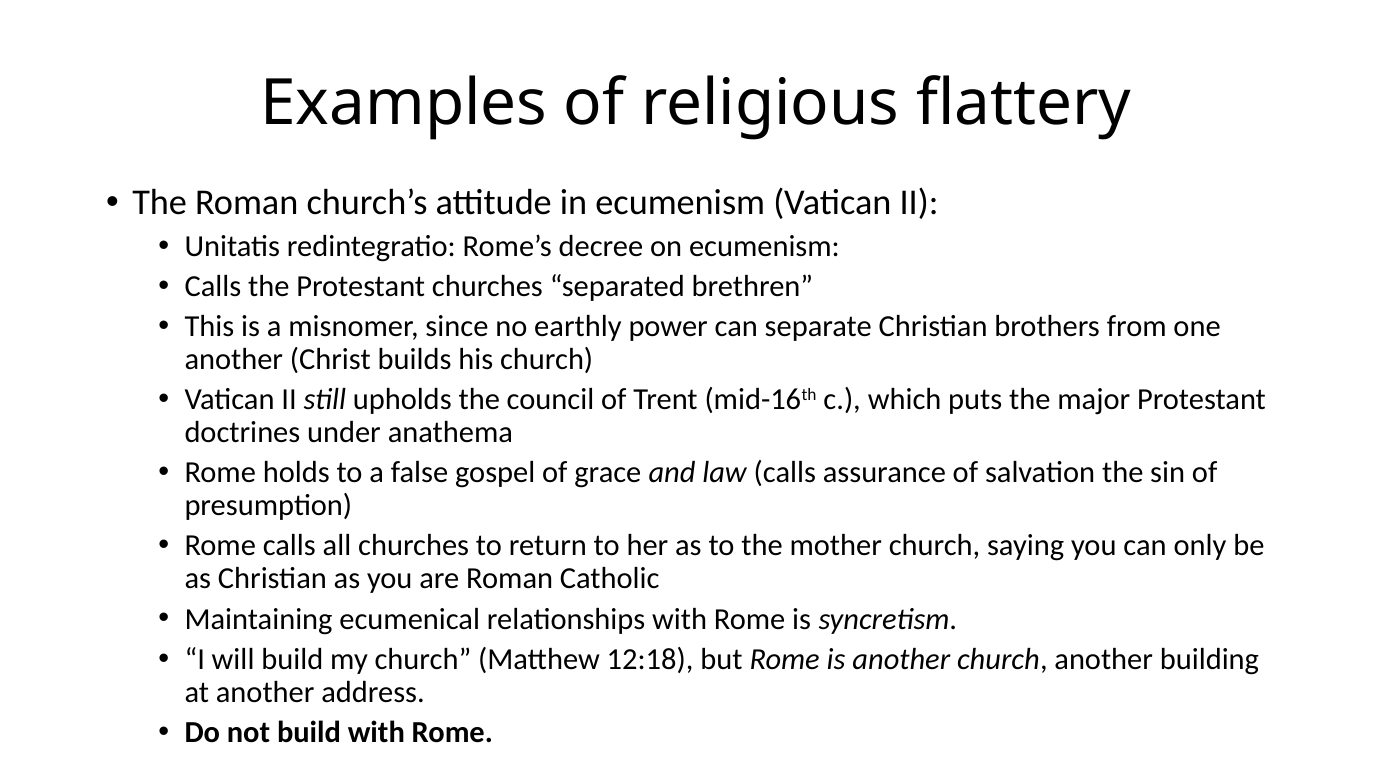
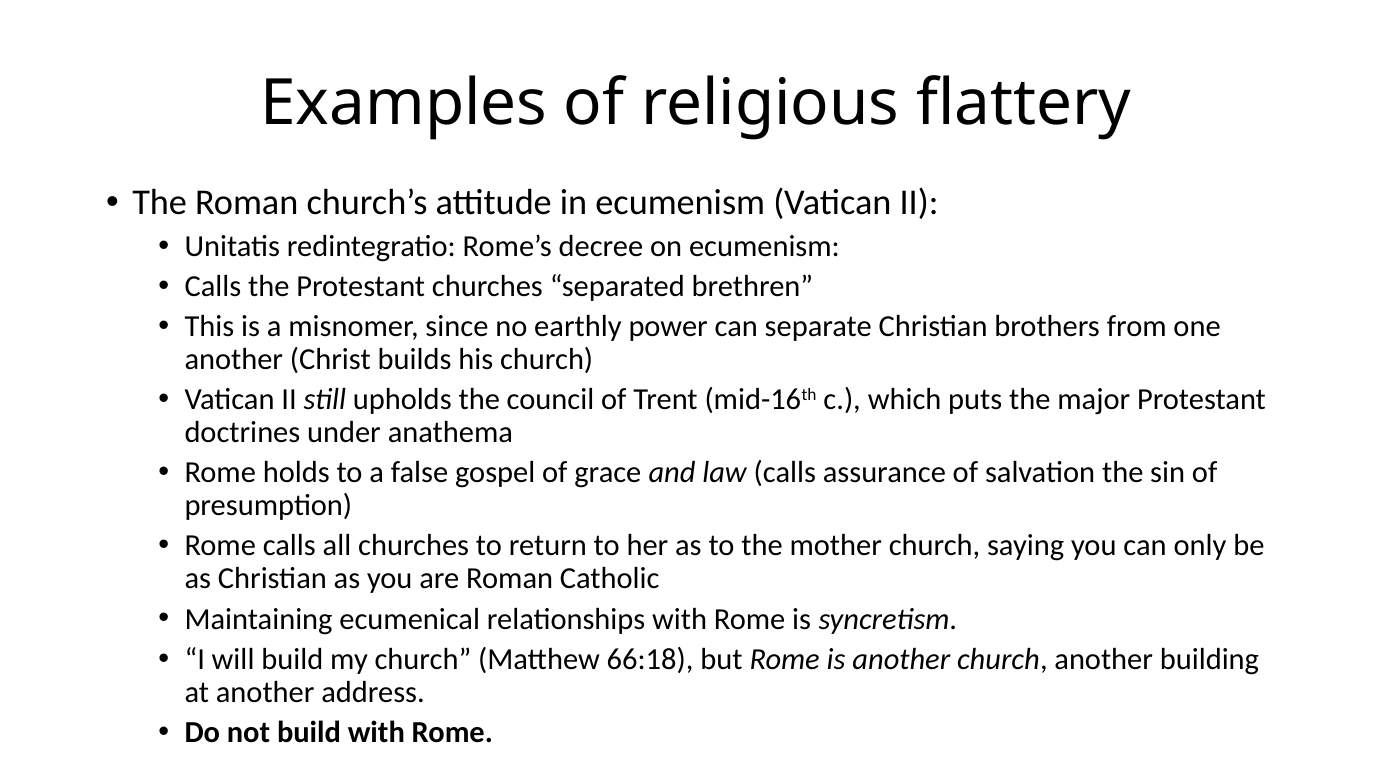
12:18: 12:18 -> 66:18 (650, 659)
